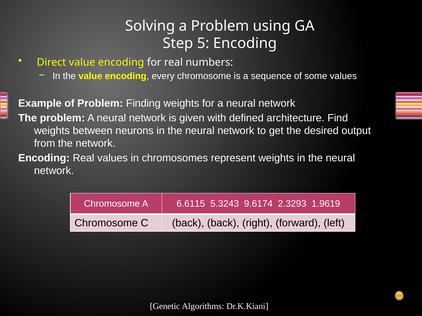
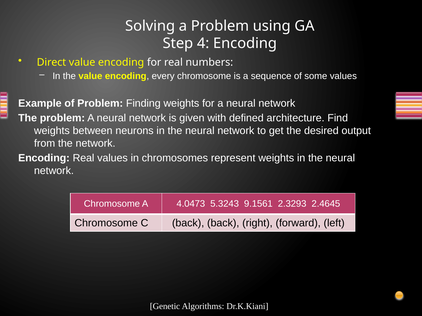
5: 5 -> 4 (203, 44)
6.6115: 6.6115 -> 4.0473 (191, 204)
9.6174: 9.6174 -> 9.1561 (258, 204)
1.9619: 1.9619 -> 2.4645 (326, 204)
